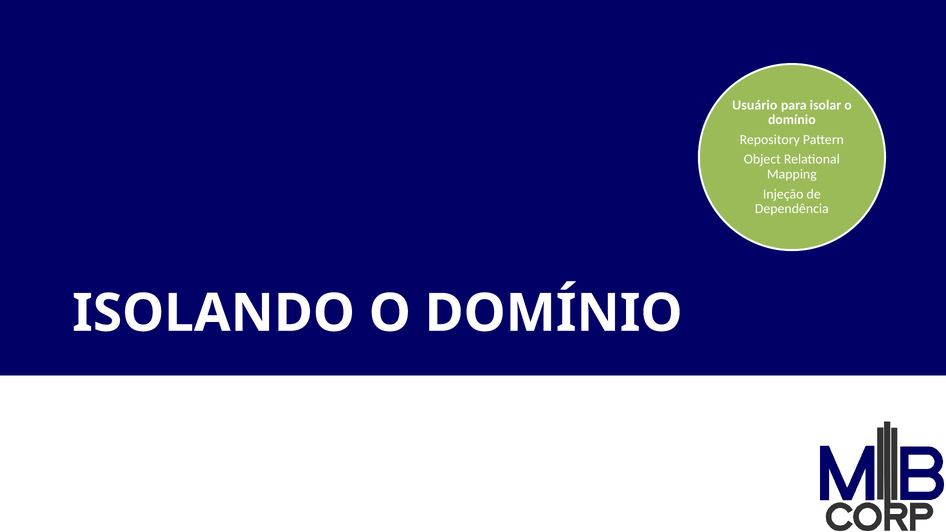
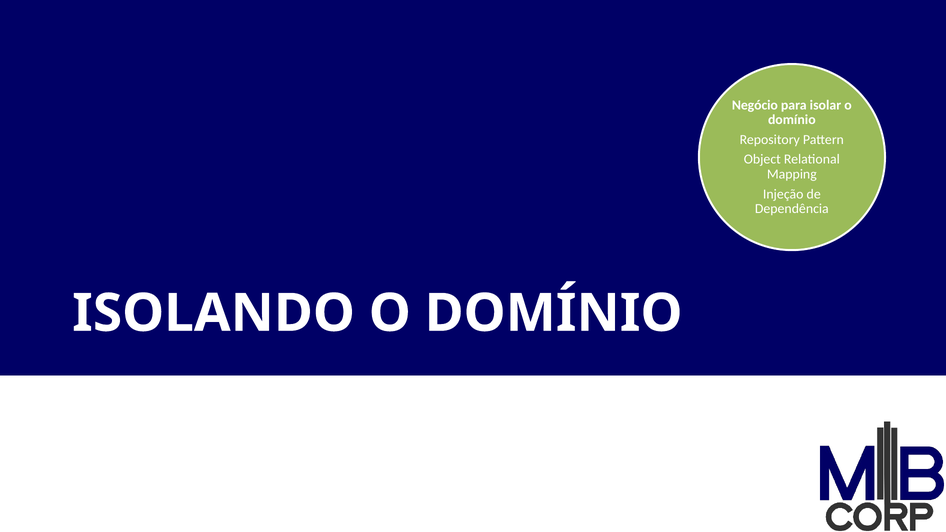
Usuário: Usuário -> Negócio (755, 105)
